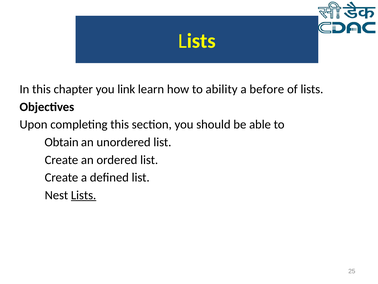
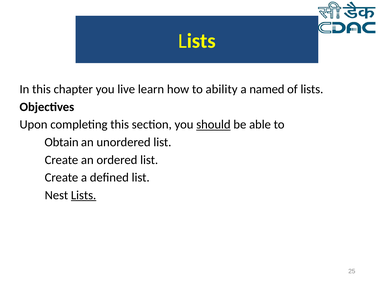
link: link -> live (126, 89)
before: before -> named (267, 89)
should underline: none -> present (213, 124)
